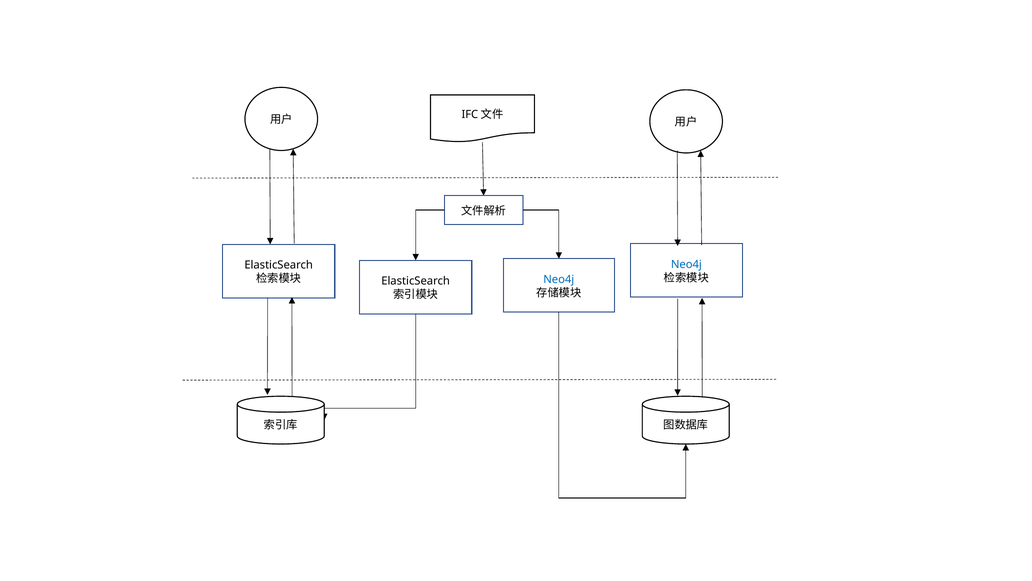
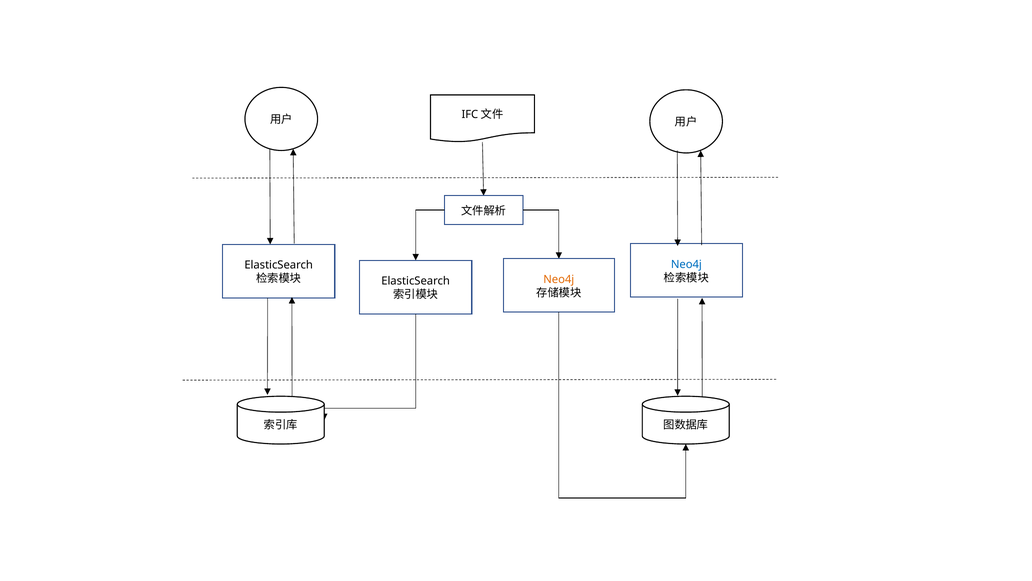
Neo4j colour: blue -> orange (559, 279)
